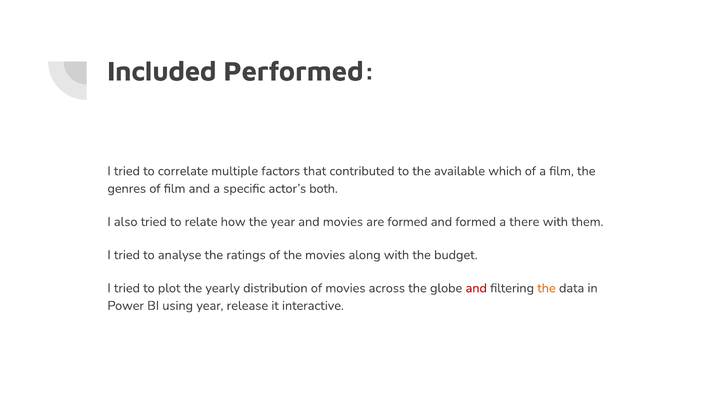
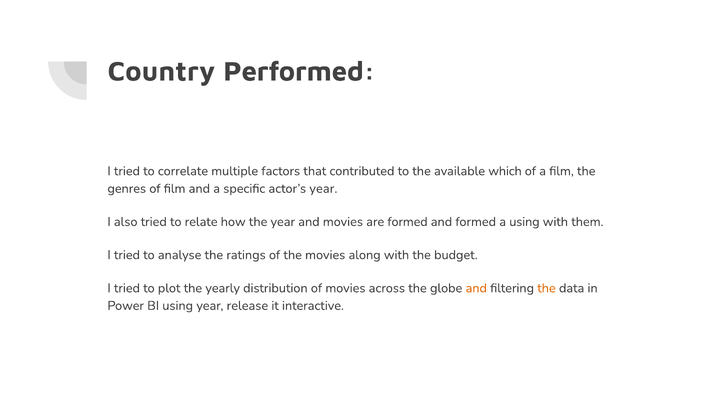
Included: Included -> Country (161, 71)
actor’s both: both -> year (323, 189)
a there: there -> using (524, 222)
and colour: red -> orange (476, 288)
